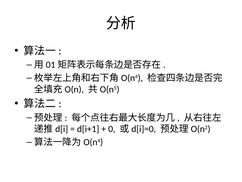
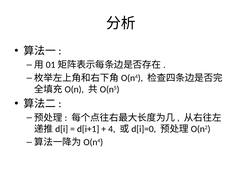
0: 0 -> 4 (112, 129)
